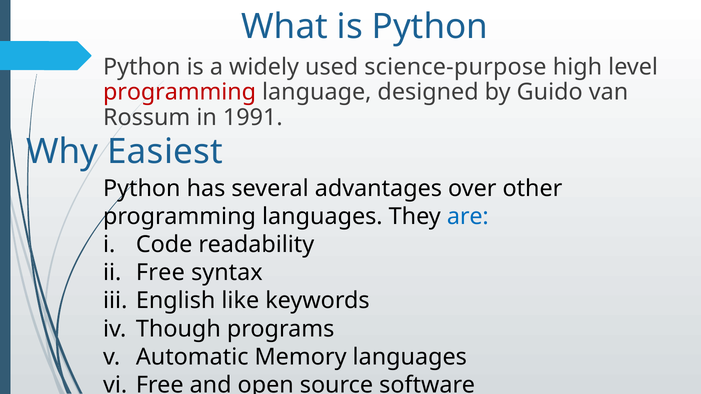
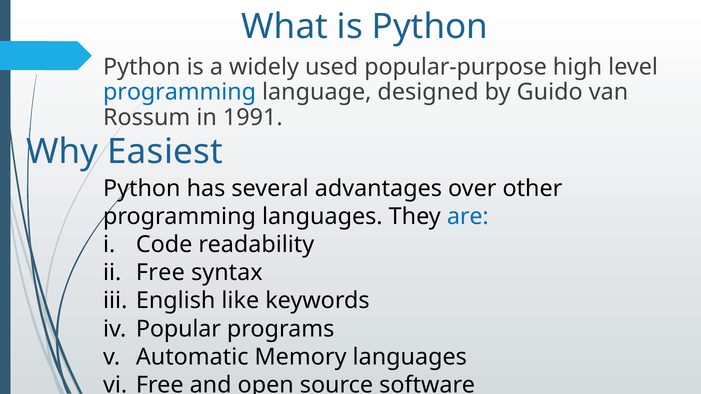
science-purpose: science-purpose -> popular-purpose (456, 67)
programming colour: red -> blue (180, 92)
Though: Though -> Popular (178, 329)
